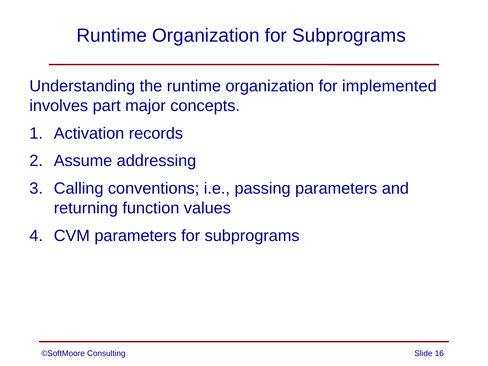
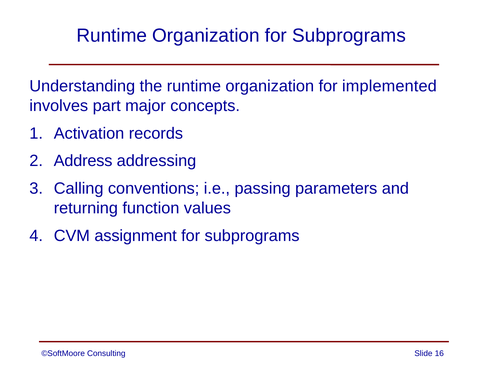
Assume: Assume -> Address (83, 161)
CVM parameters: parameters -> assignment (136, 236)
